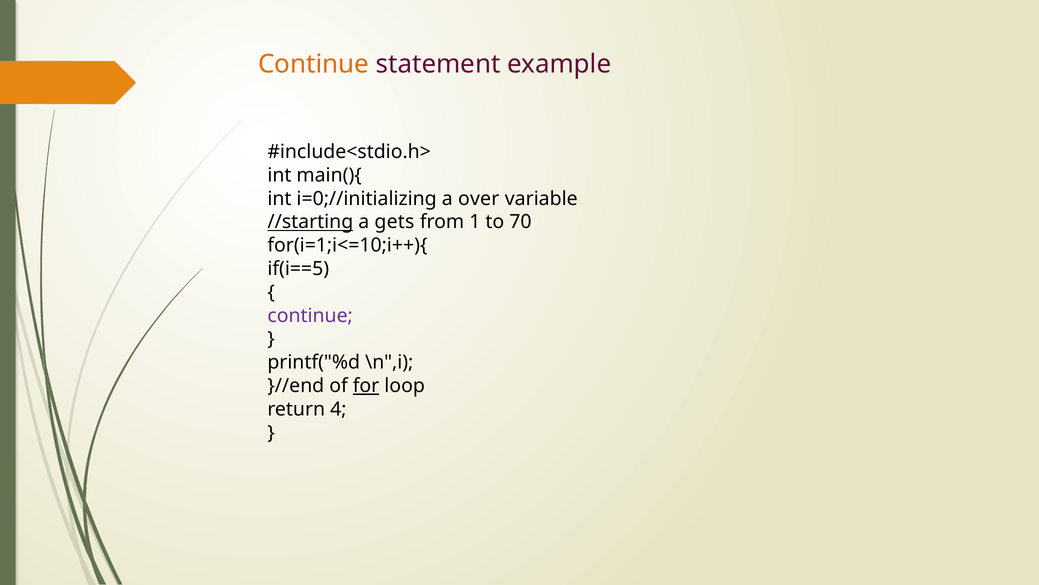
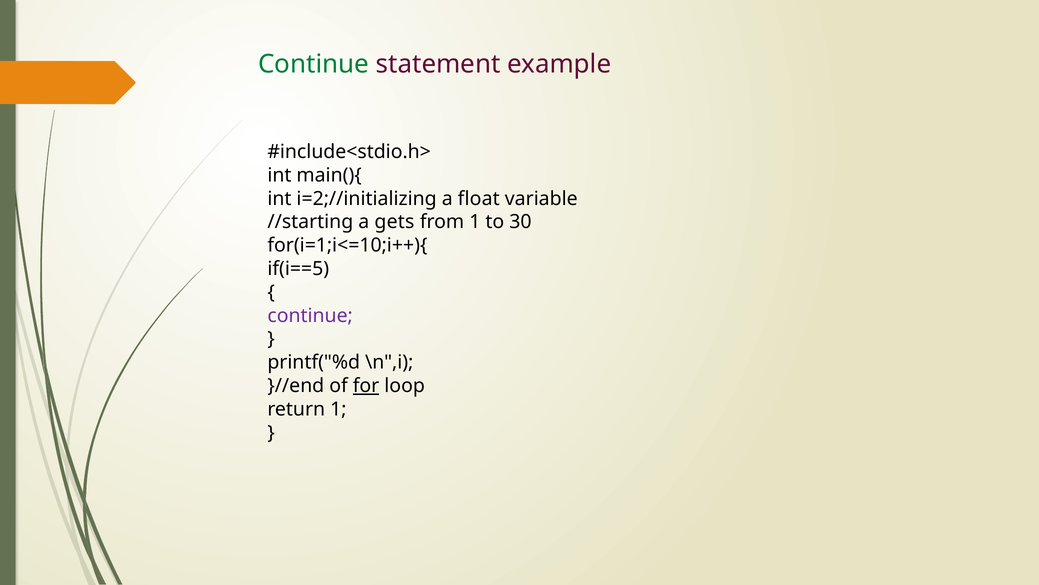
Continue colour: orange -> green (314, 64)
i=0;//initializing: i=0;//initializing -> i=2;//initializing (367, 198)
over: over -> float (479, 198)
//starting underline: present -> none (310, 222)
70: 70 -> 30 (520, 222)
return 4: 4 -> 1 (338, 409)
